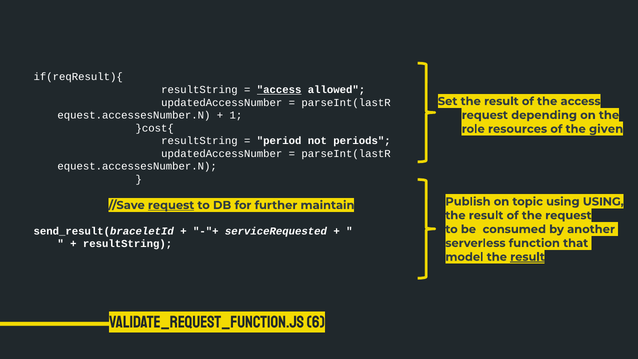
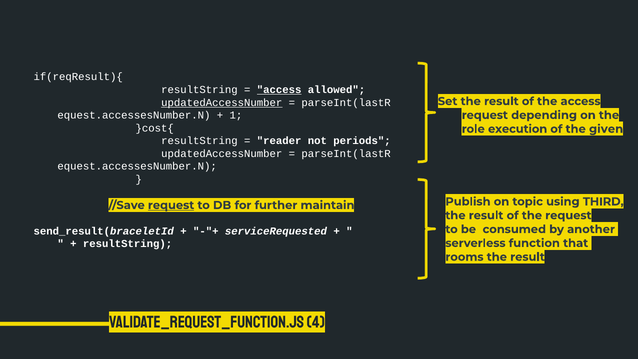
updatedAccessNumber underline: none -> present (222, 102)
resources: resources -> execution (518, 129)
period: period -> reader (279, 141)
USING: USING -> THIRD (603, 202)
model: model -> rooms (464, 257)
result underline: present -> none (528, 257)
6: 6 -> 4 (316, 322)
